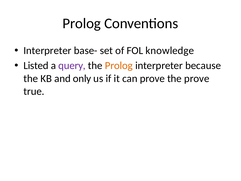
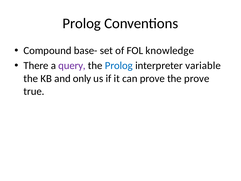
Interpreter: Interpreter -> Compound (48, 51)
Listed: Listed -> There (36, 66)
Prolog colour: orange -> blue (119, 66)
because: because -> variable (203, 66)
